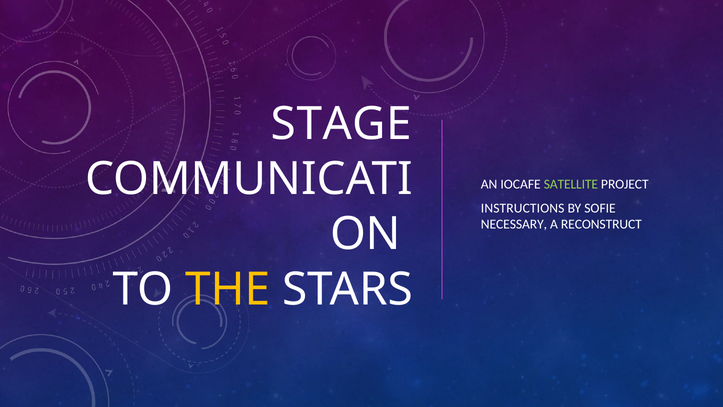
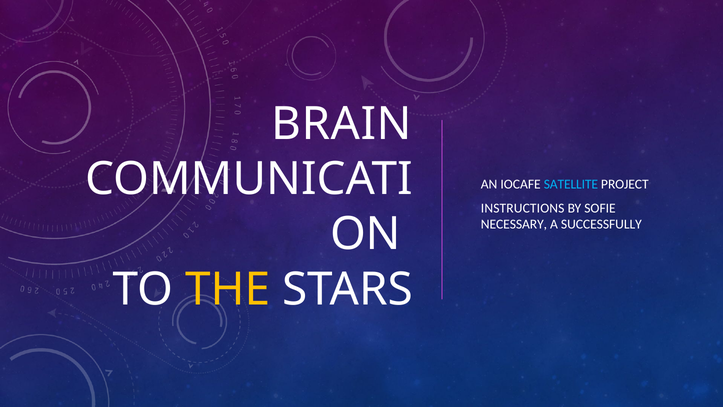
STAGE: STAGE -> BRAIN (341, 124)
SATELLITE colour: light green -> light blue (571, 184)
RECONSTRUCT: RECONSTRUCT -> SUCCESSFULLY (601, 224)
